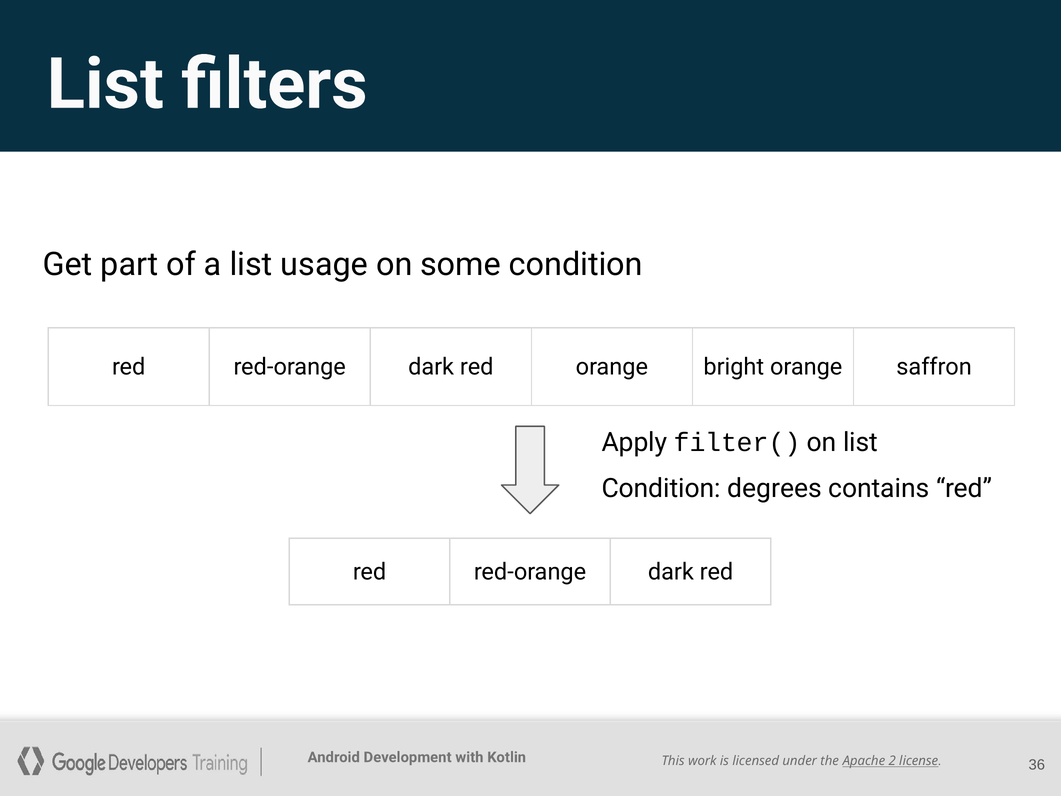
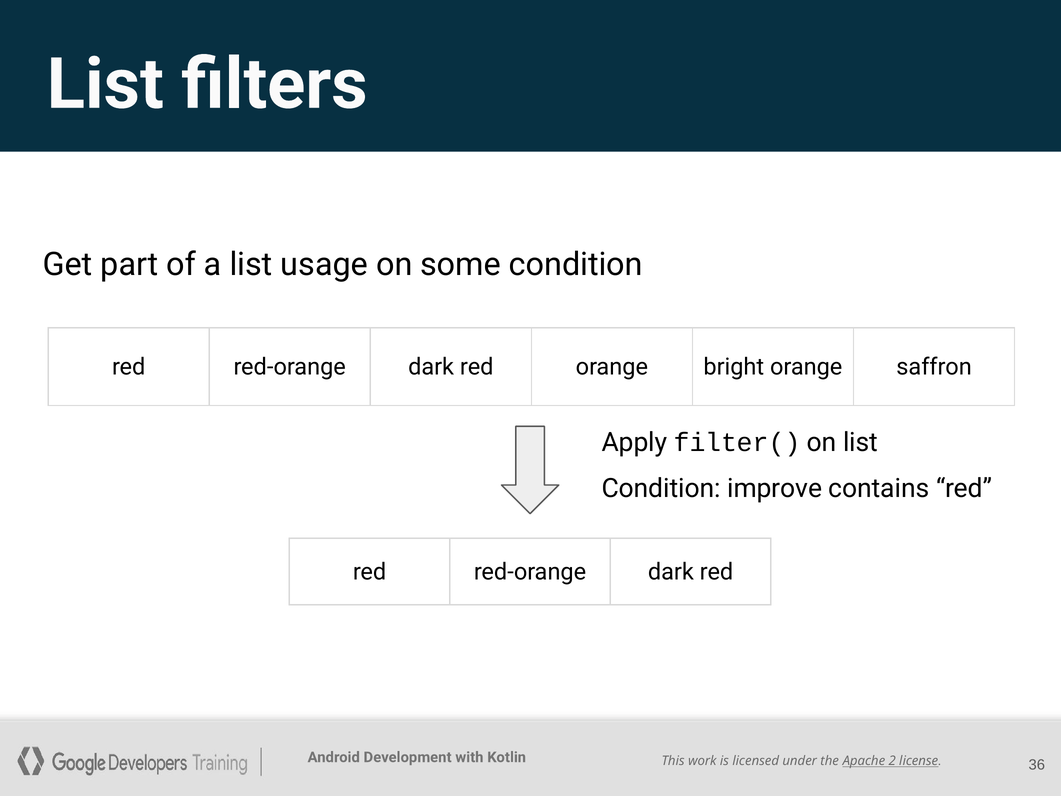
degrees: degrees -> improve (775, 488)
